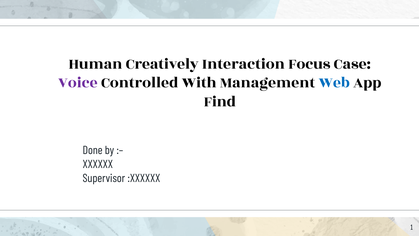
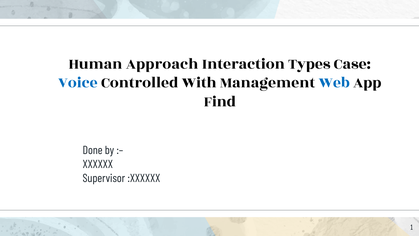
Creatively: Creatively -> Approach (162, 63)
Focus: Focus -> Types (309, 63)
Voice colour: purple -> blue (78, 82)
